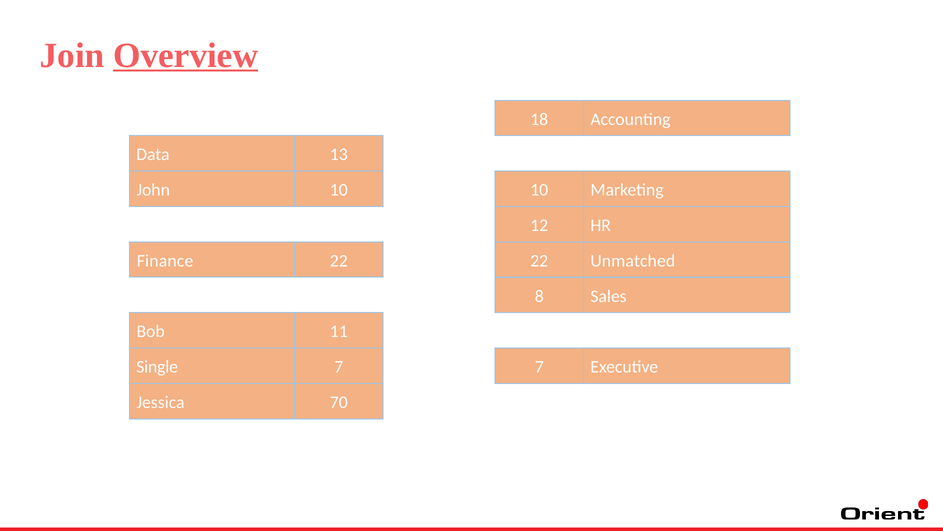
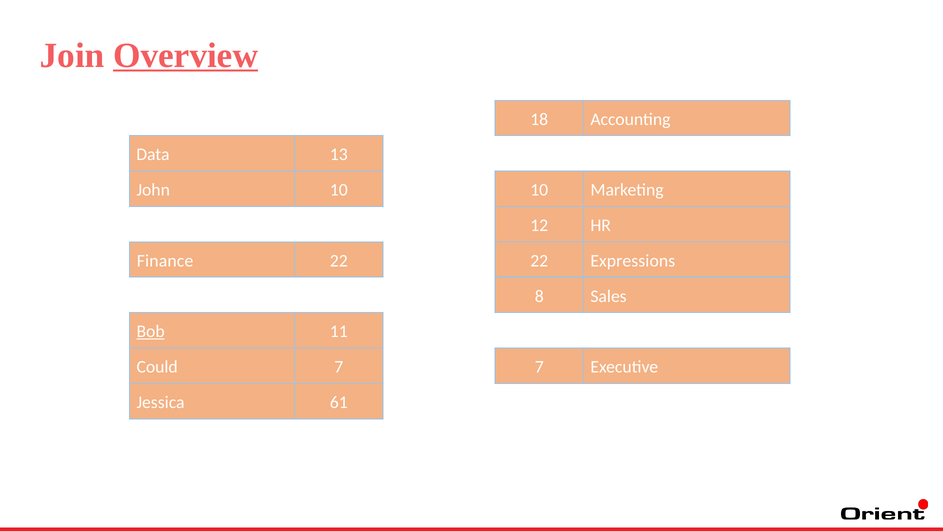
Unmatched: Unmatched -> Expressions (633, 261)
Bob underline: none -> present (151, 331)
Single: Single -> Could (157, 367)
70: 70 -> 61 (339, 402)
